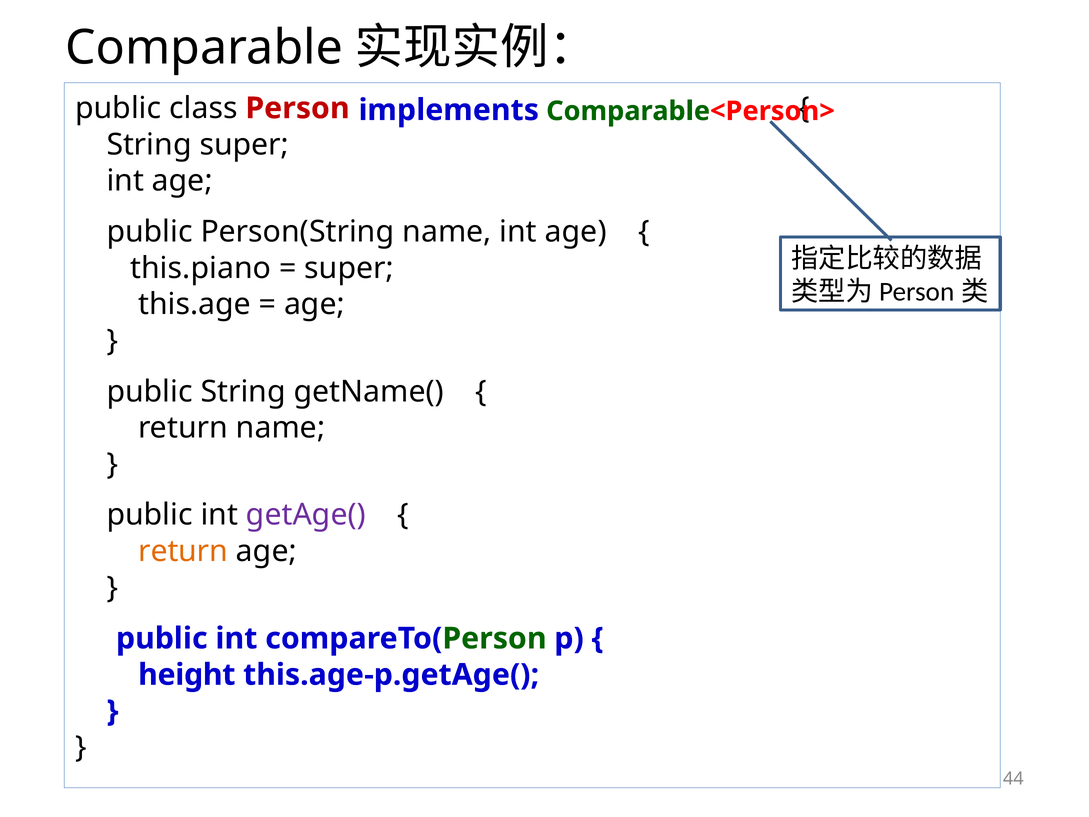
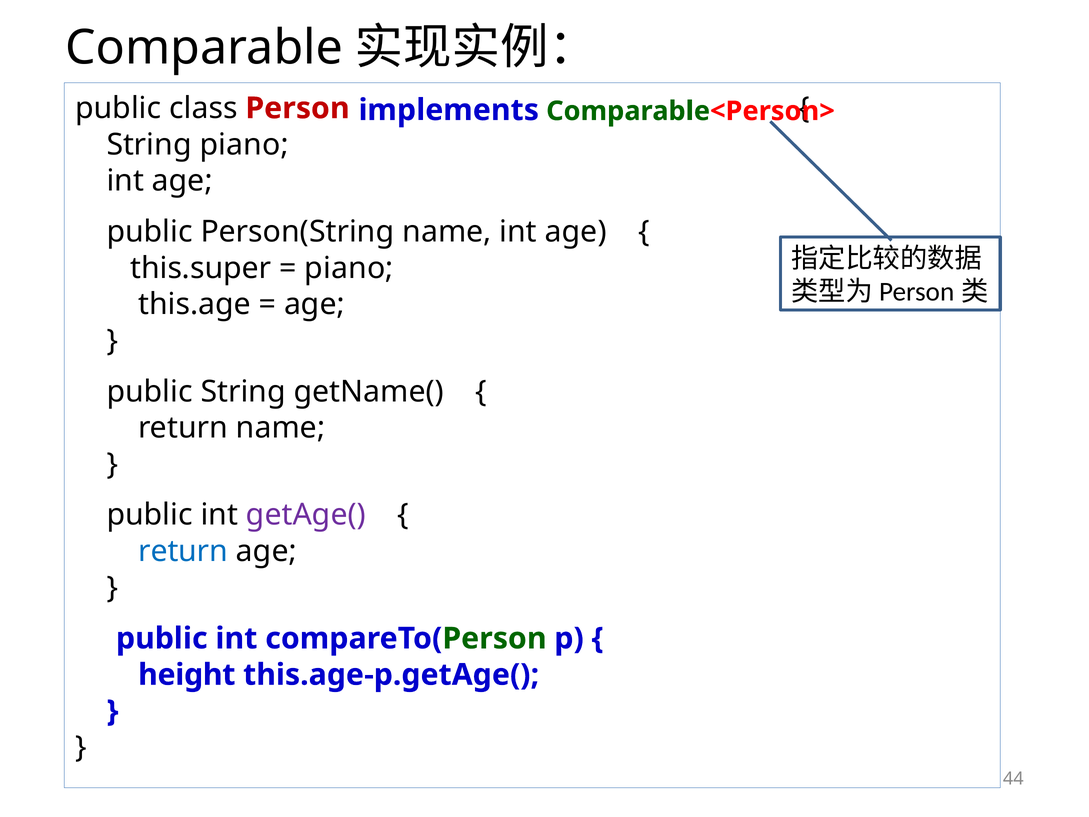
String super: super -> piano (244, 145)
this.piano: this.piano -> this.super (201, 268)
super: super -> piano (349, 268)
return colour: orange -> blue (183, 551)
